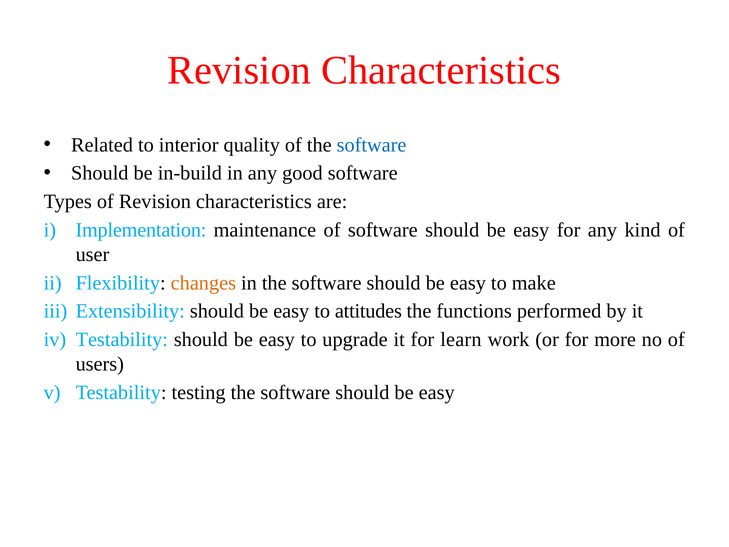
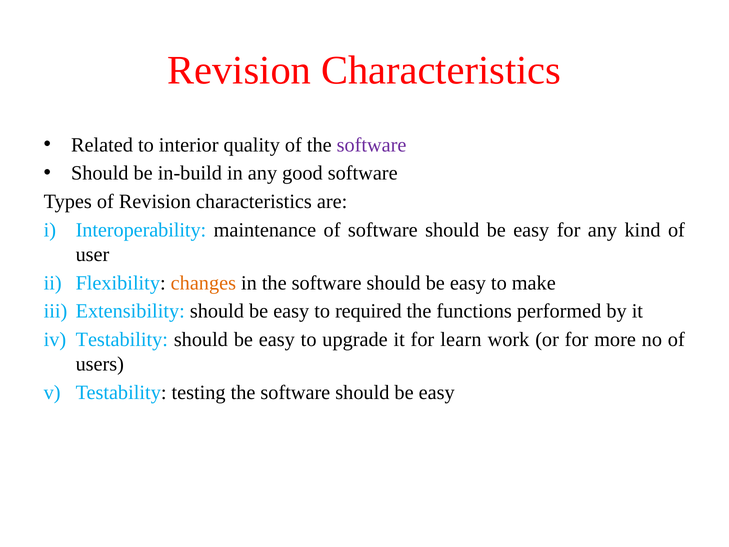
software colour: blue -> purple (372, 145)
Implementation: Implementation -> Interoperability (141, 230)
attitudes: attitudes -> required (368, 311)
